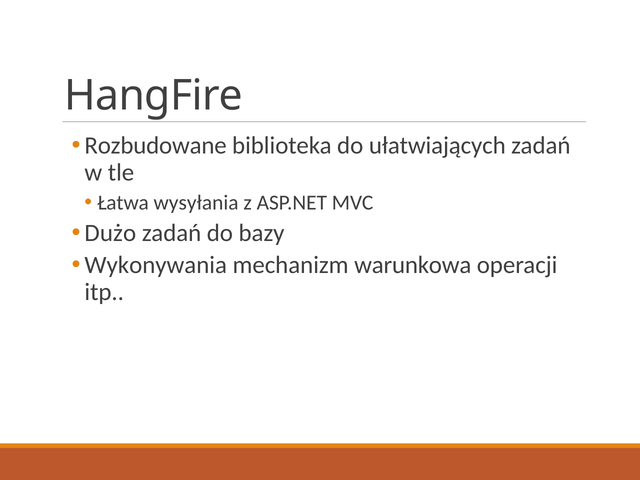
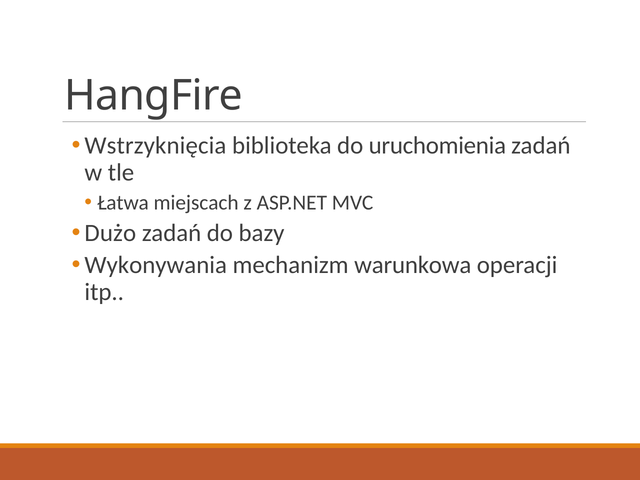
Rozbudowane: Rozbudowane -> Wstrzyknięcia (155, 146)
ułatwiających: ułatwiających -> uruchomienia (437, 146)
wysyłania: wysyłania -> miejscach (196, 203)
